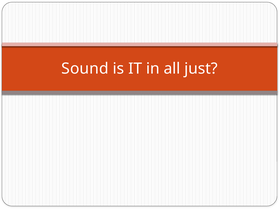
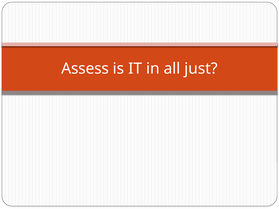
Sound: Sound -> Assess (85, 69)
